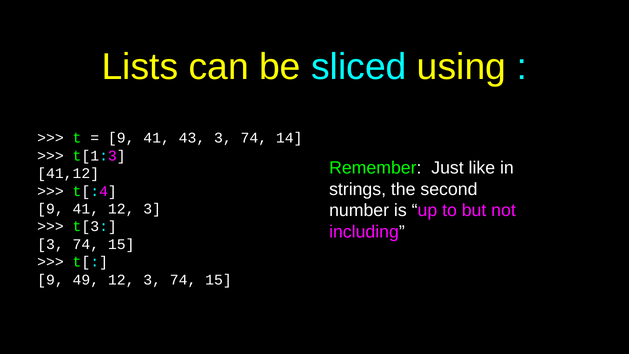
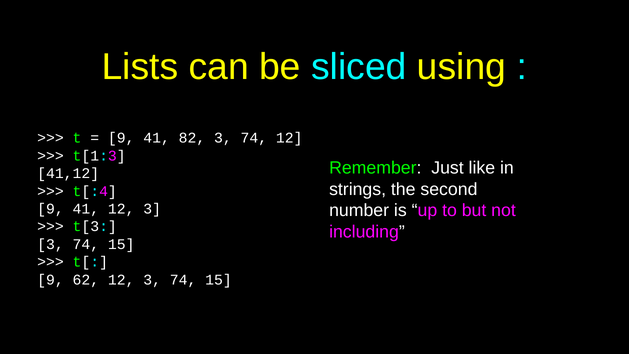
43: 43 -> 82 (192, 138)
74 14: 14 -> 12 (289, 138)
49: 49 -> 62 (86, 279)
